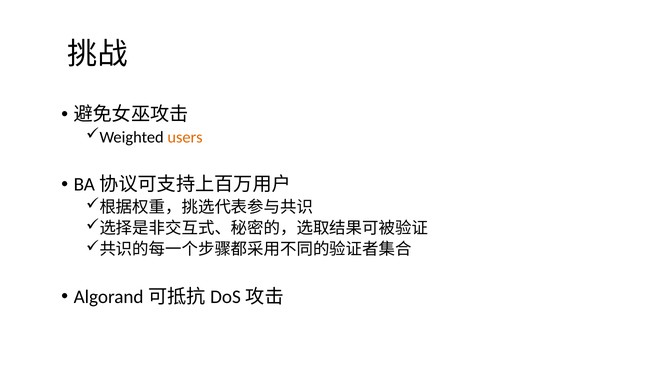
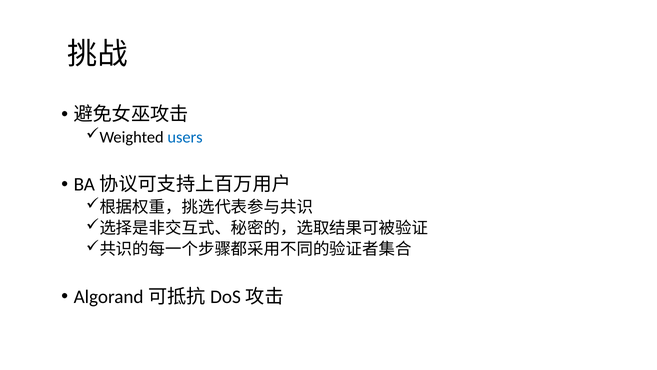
users colour: orange -> blue (185, 137)
